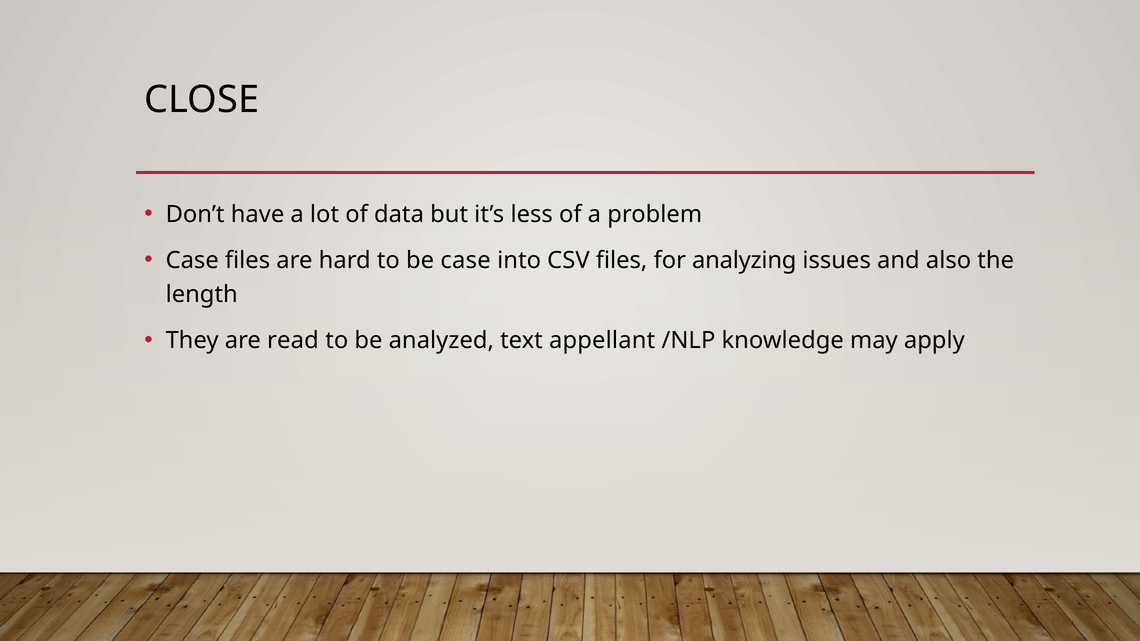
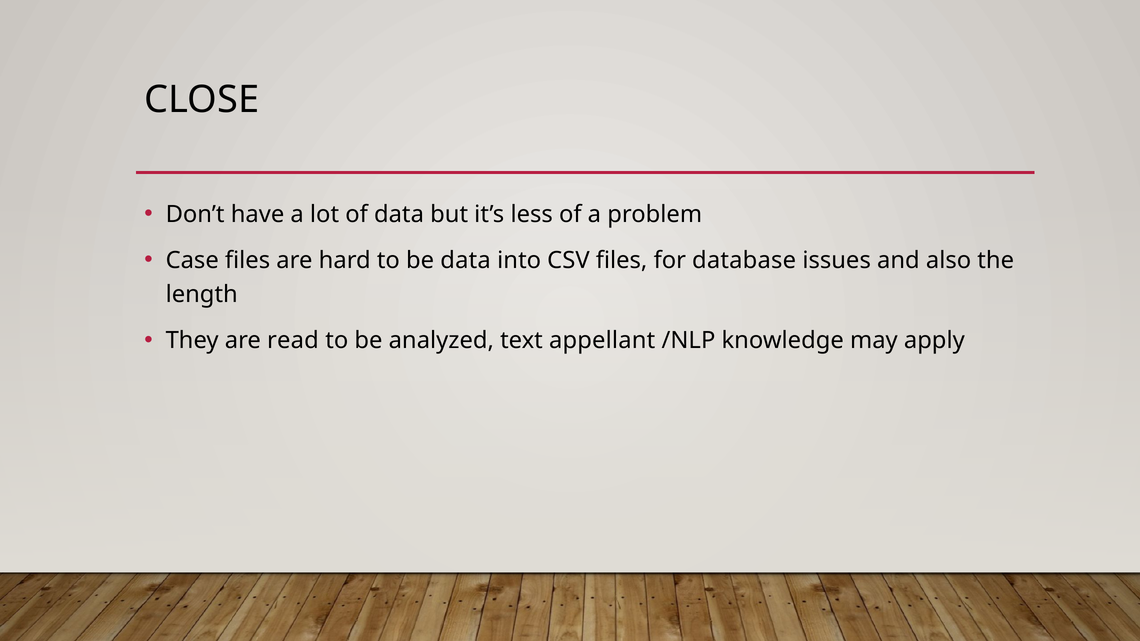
be case: case -> data (466, 260)
analyzing: analyzing -> database (744, 260)
